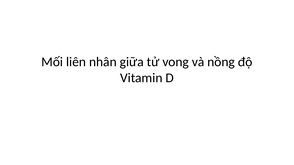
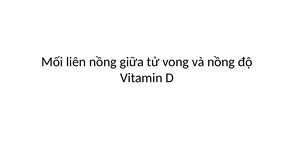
liên nhân: nhân -> nồng (103, 62)
